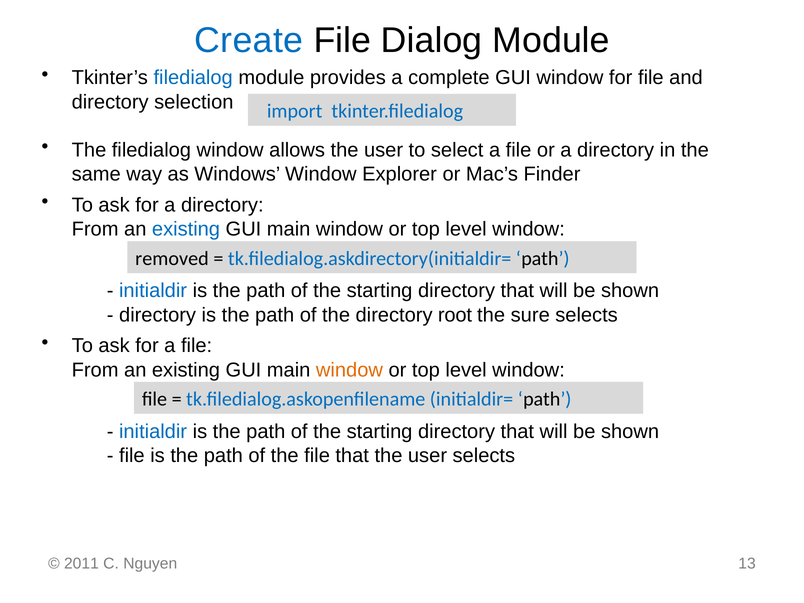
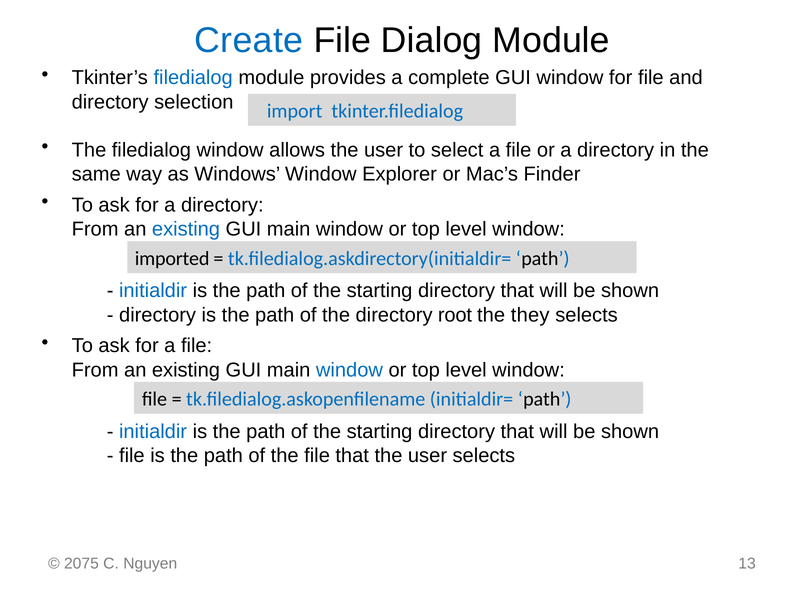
removed: removed -> imported (172, 259)
sure: sure -> they (530, 315)
window colour: orange -> blue (349, 370)
2011: 2011 -> 2075 (81, 564)
